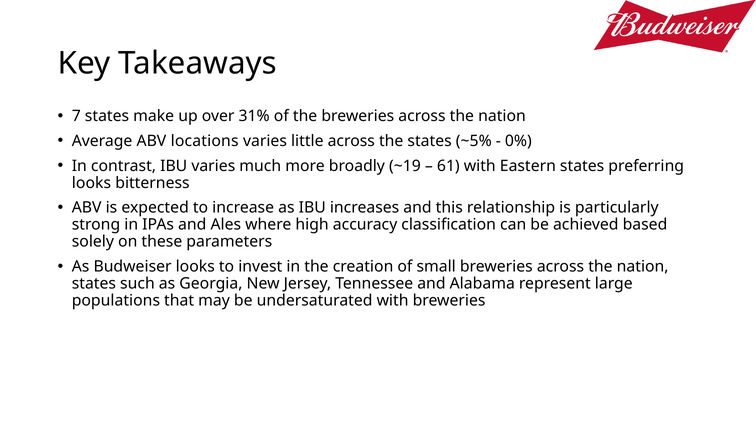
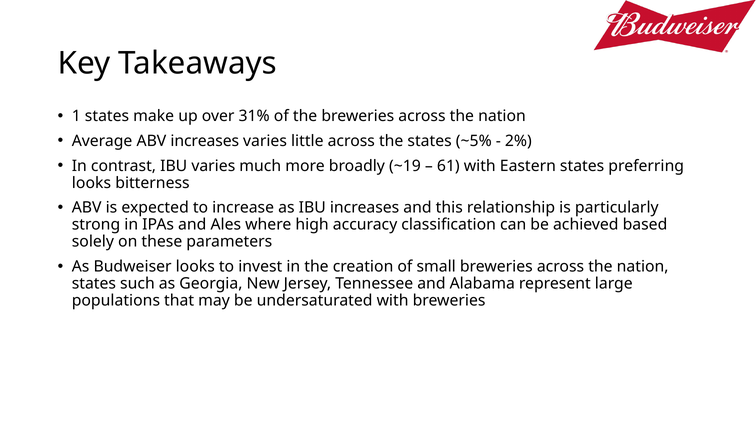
7: 7 -> 1 (76, 116)
ABV locations: locations -> increases (205, 141)
0%: 0% -> 2% (518, 141)
